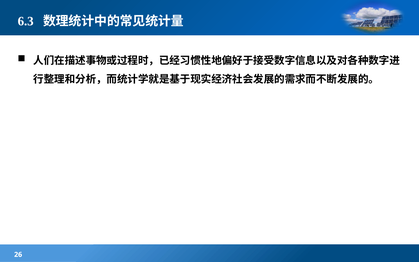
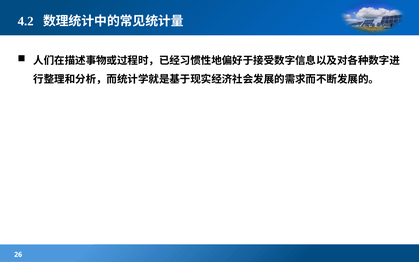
6.3: 6.3 -> 4.2 (26, 21)
